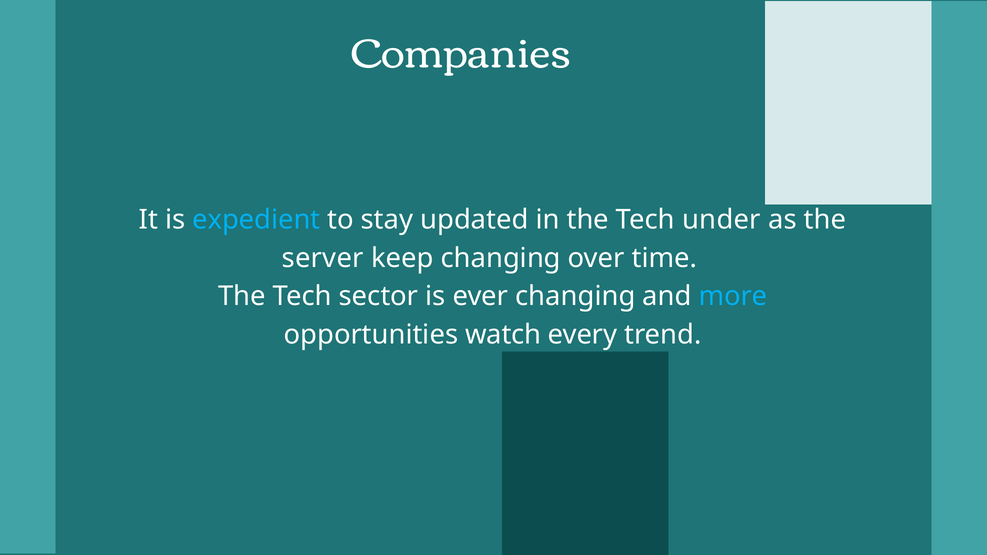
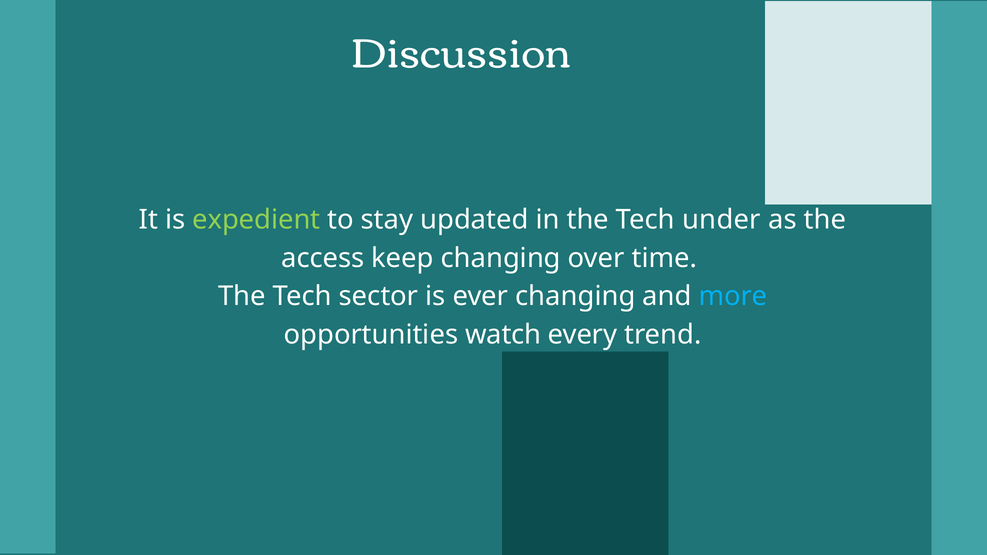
Companies: Companies -> Discussion (461, 54)
expedient colour: light blue -> light green (256, 220)
server: server -> access (323, 258)
